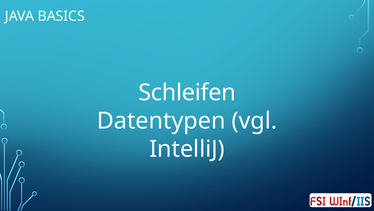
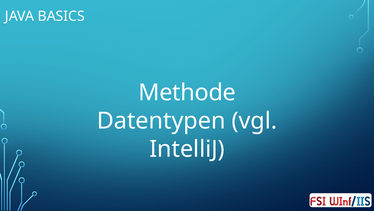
Schleifen: Schleifen -> Methode (187, 92)
